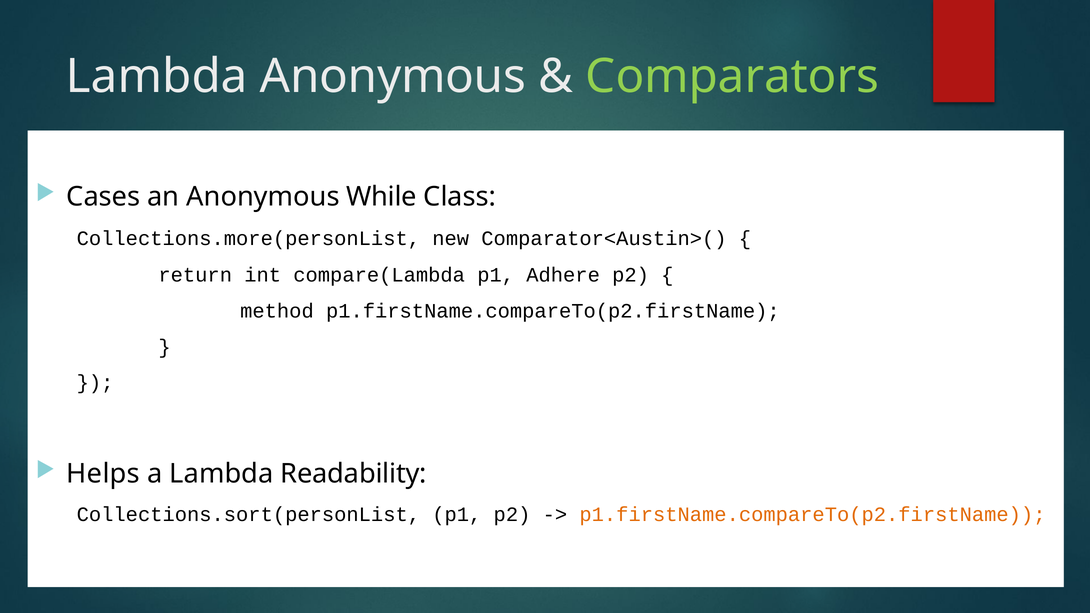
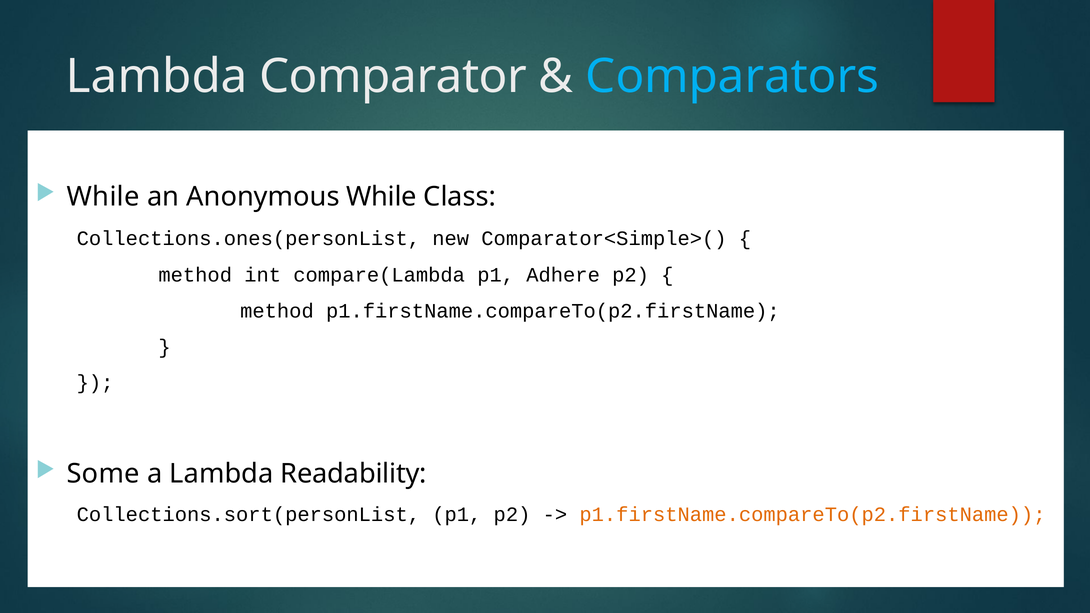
Lambda Anonymous: Anonymous -> Comparator (393, 77)
Comparators colour: light green -> light blue (732, 77)
Cases: Cases -> While (103, 197)
Collections.more(personList: Collections.more(personList -> Collections.ones(personList (248, 239)
Comparator<Austin>(: Comparator<Austin>( -> Comparator<Simple>( (604, 239)
return: return -> method (195, 275)
Helps: Helps -> Some (103, 474)
